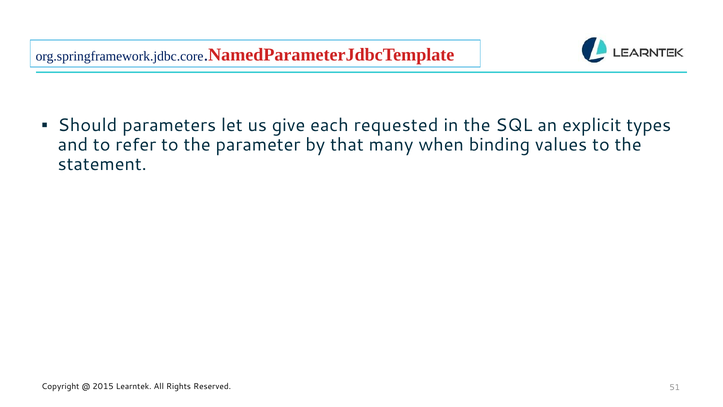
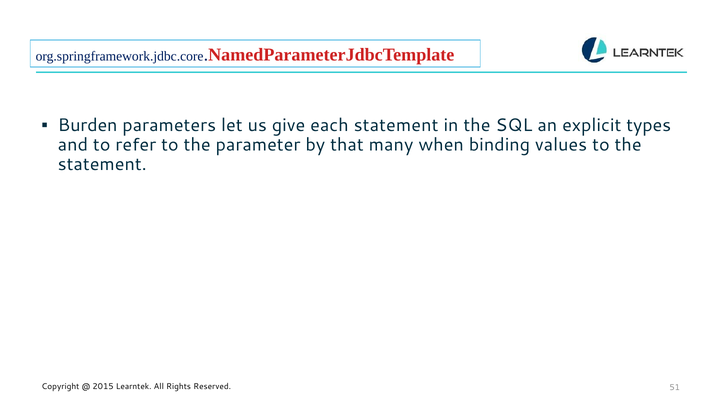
Should: Should -> Burden (88, 125)
each requested: requested -> statement (396, 125)
